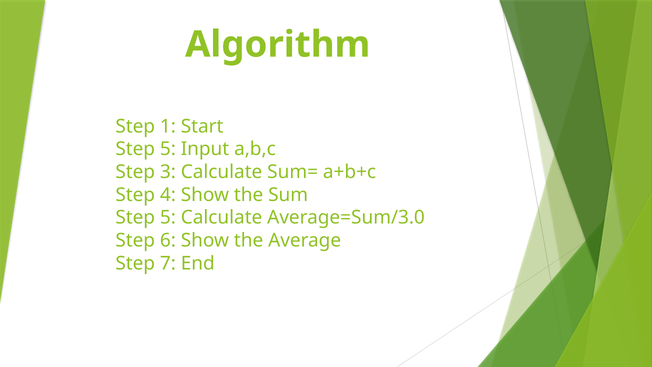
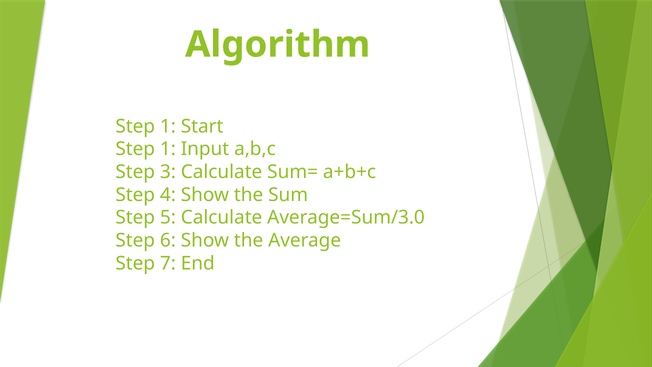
5: 5 -> 1 (168, 149)
